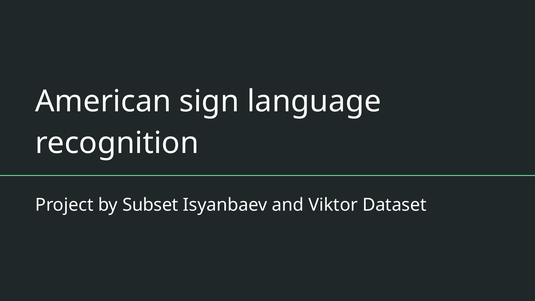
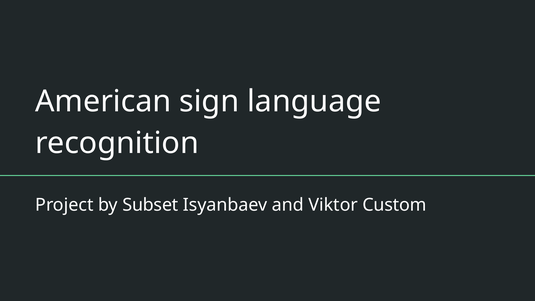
Dataset: Dataset -> Custom (394, 205)
